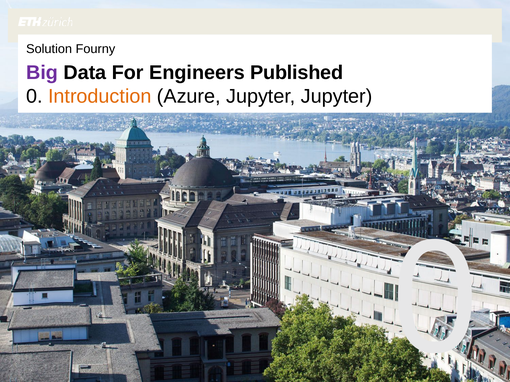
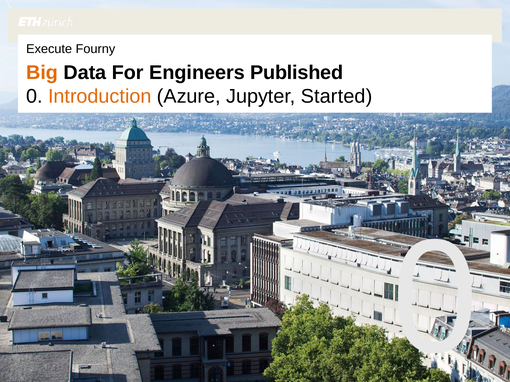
Solution: Solution -> Execute (49, 49)
Big colour: purple -> orange (42, 73)
Jupyter Jupyter: Jupyter -> Started (337, 96)
